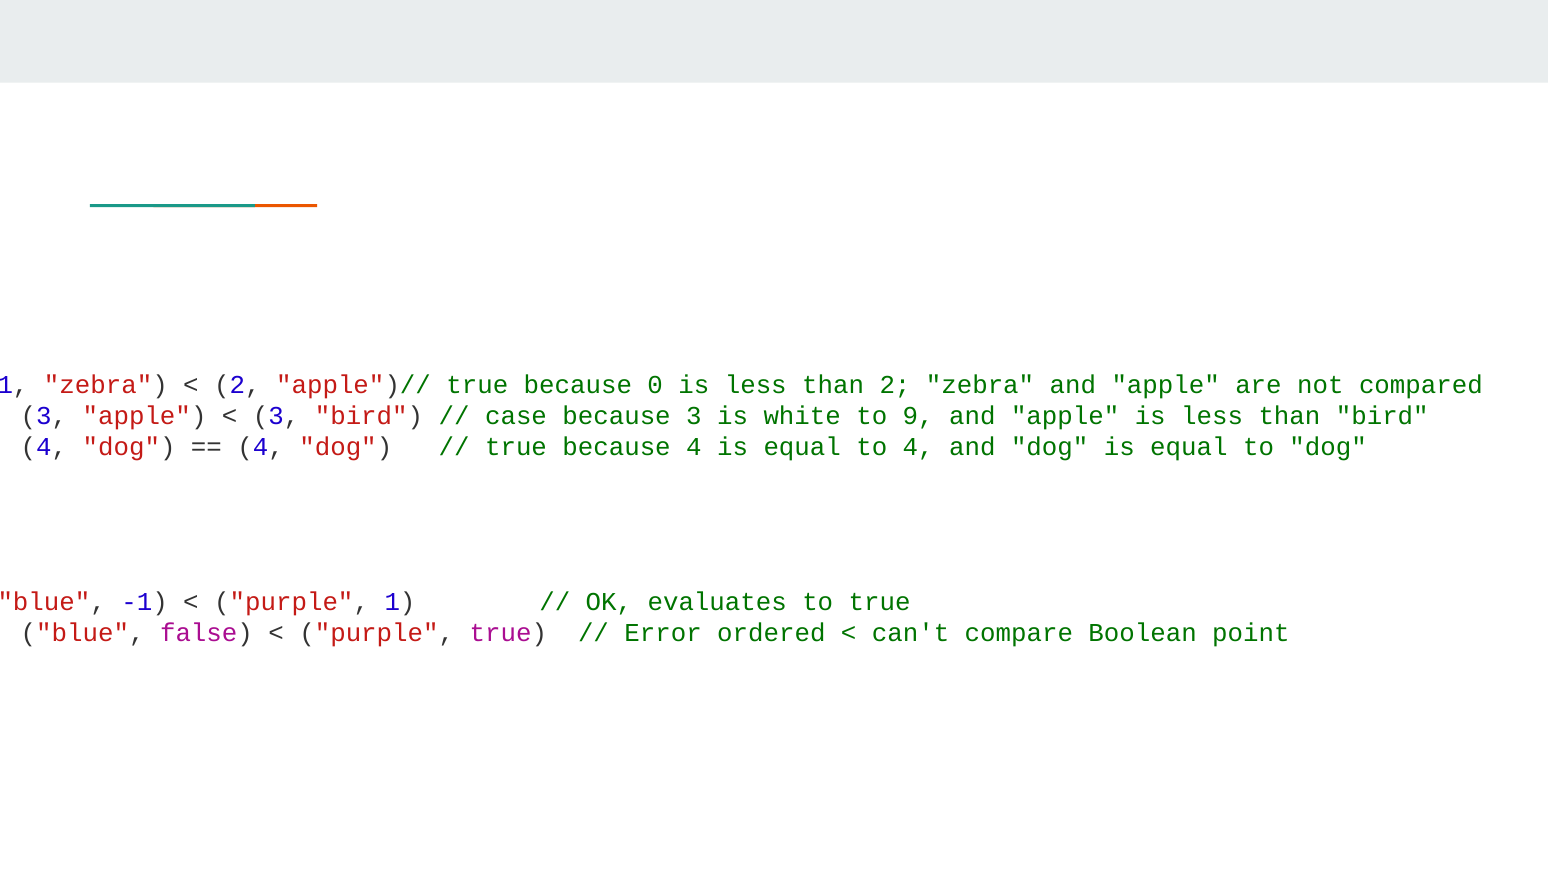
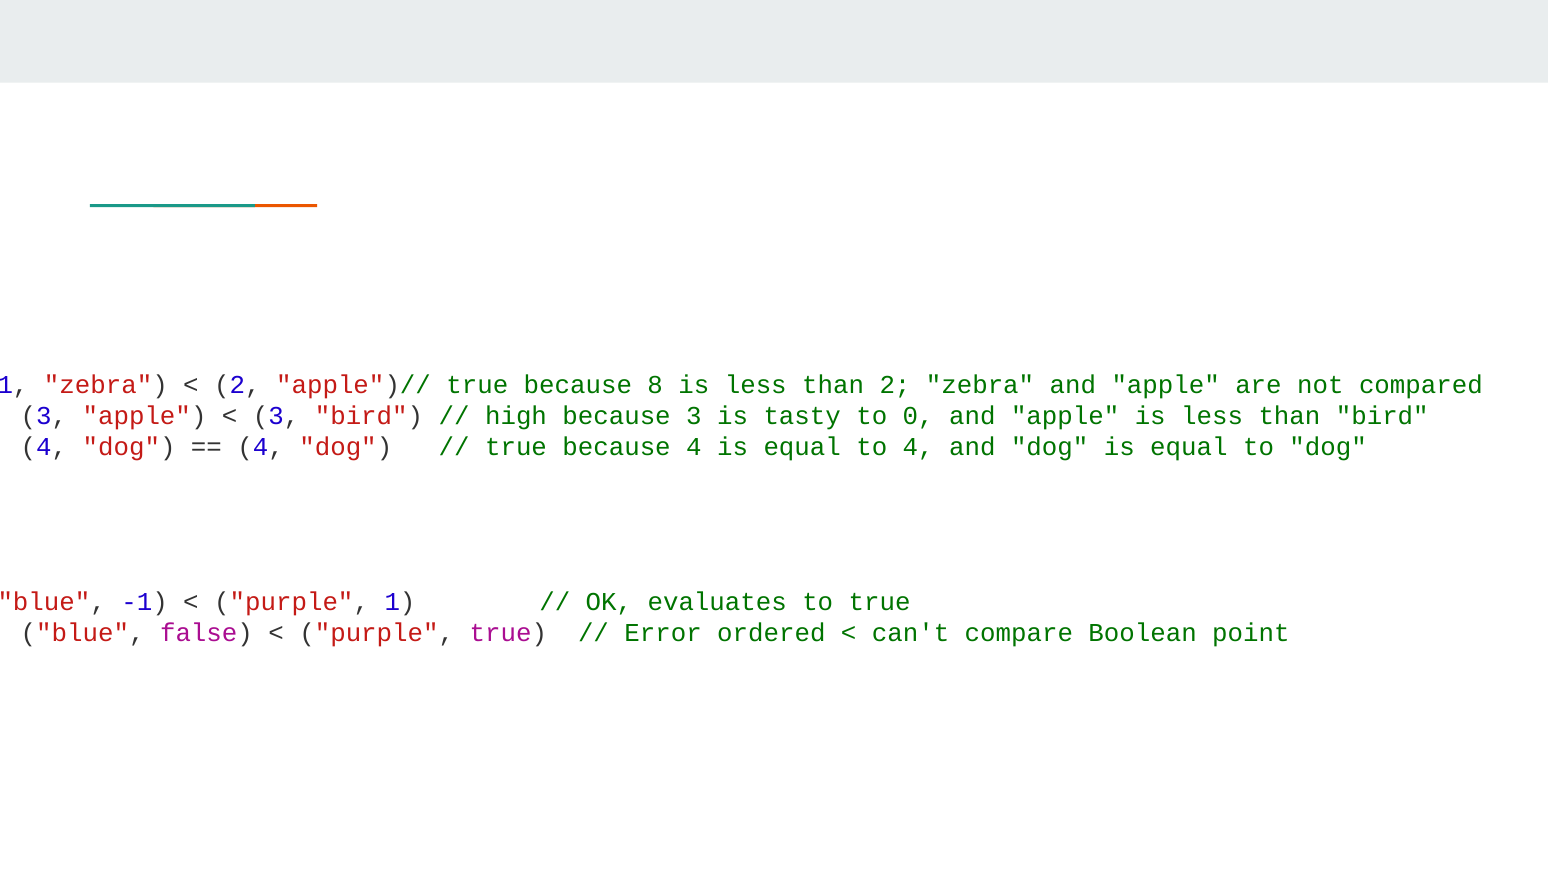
0: 0 -> 8 (655, 385)
case: case -> high (516, 416)
white: white -> tasty (802, 416)
9: 9 -> 0 (918, 416)
